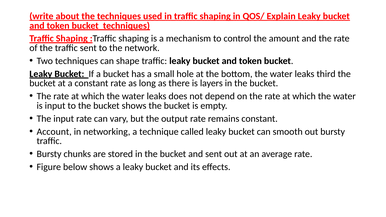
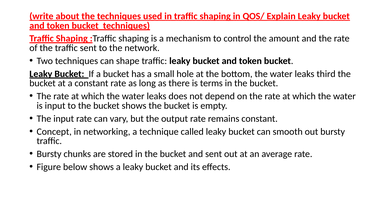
layers: layers -> terms (211, 83)
Account: Account -> Concept (54, 132)
